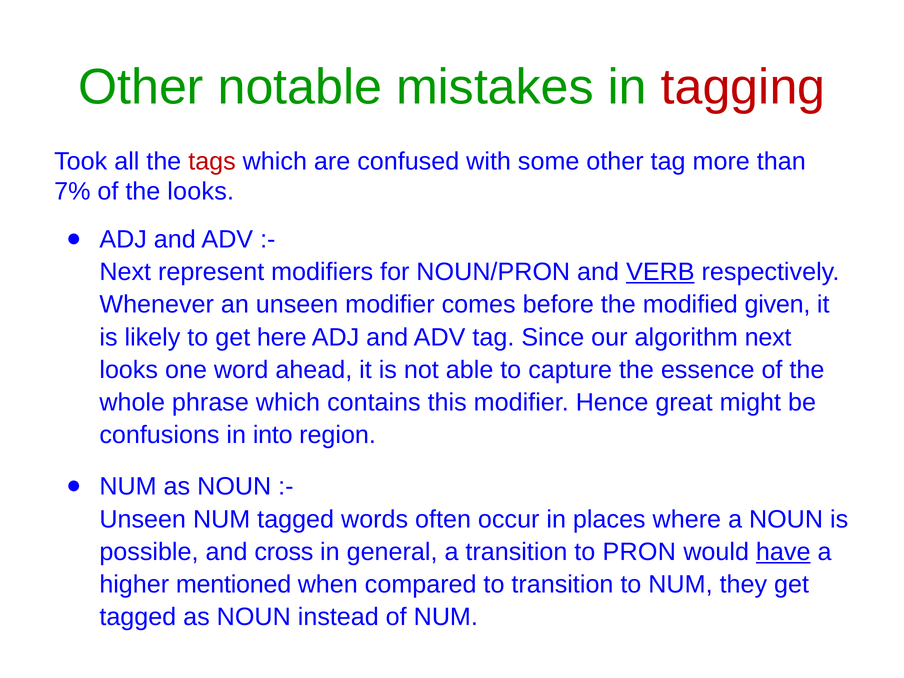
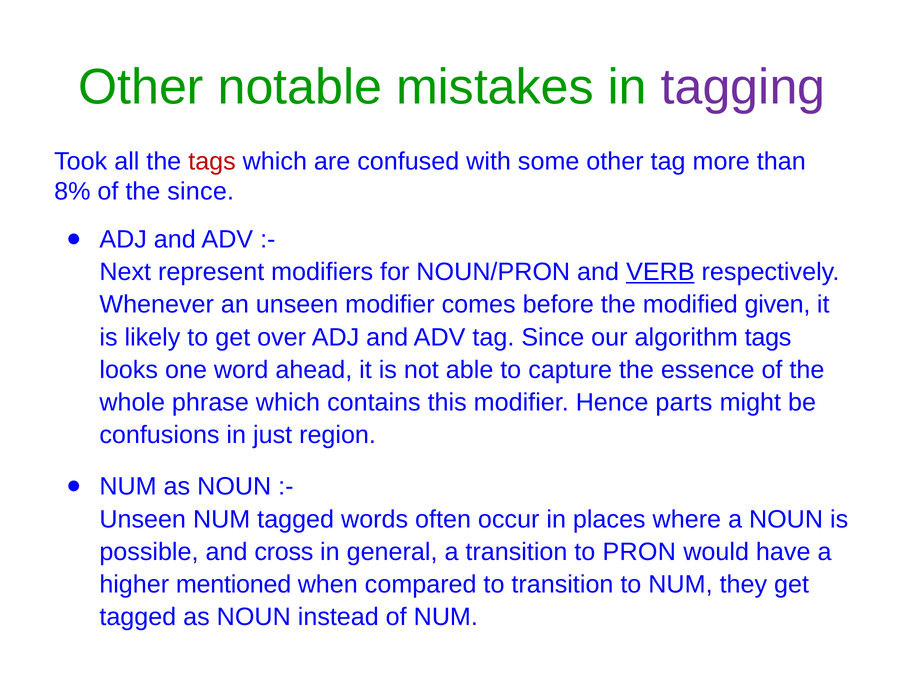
tagging colour: red -> purple (743, 87)
7%: 7% -> 8% (72, 192)
the looks: looks -> since (201, 192)
here: here -> over (282, 337)
algorithm next: next -> tags (768, 337)
great: great -> parts (684, 403)
into: into -> just (273, 435)
have underline: present -> none (783, 552)
